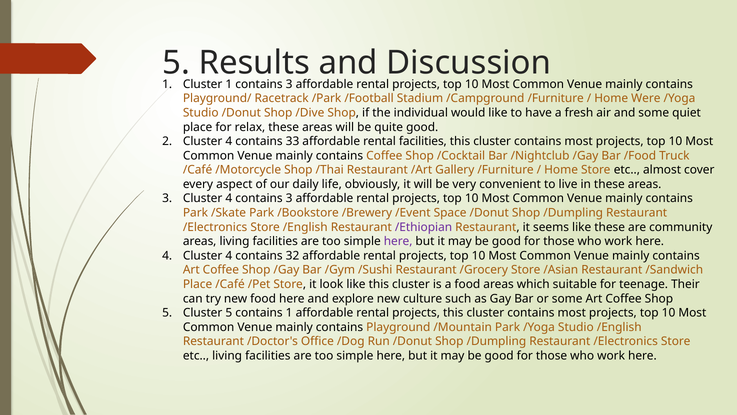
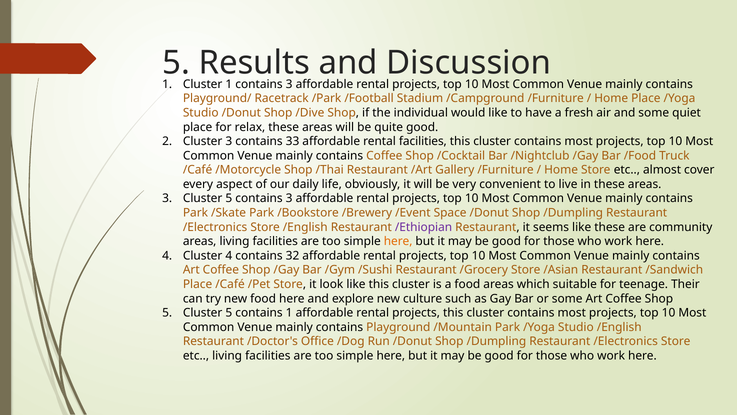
Home Were: Were -> Place (646, 98)
2 Cluster 4: 4 -> 3 (229, 141)
3 Cluster 4: 4 -> 5 (229, 198)
here colour: purple -> orange (398, 241)
